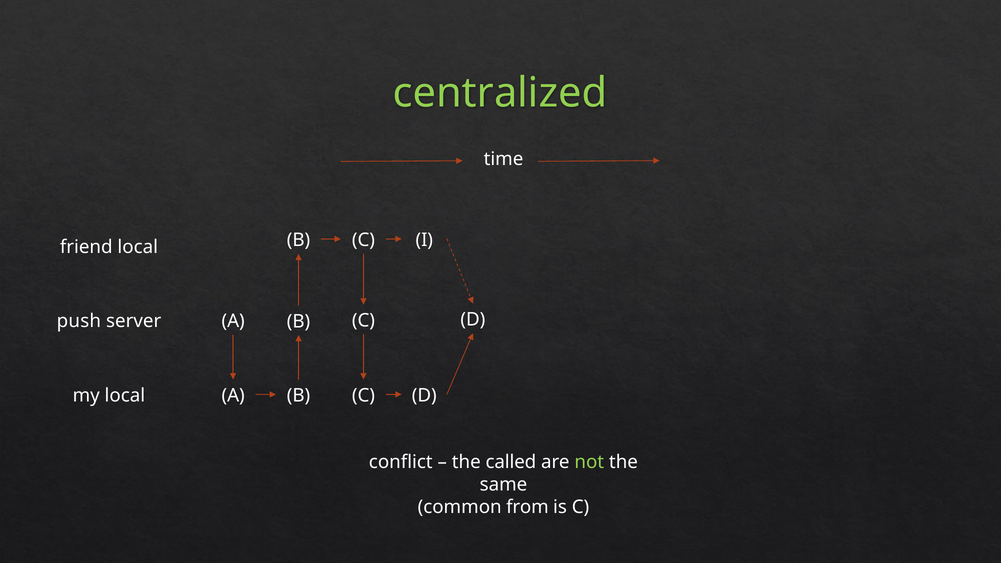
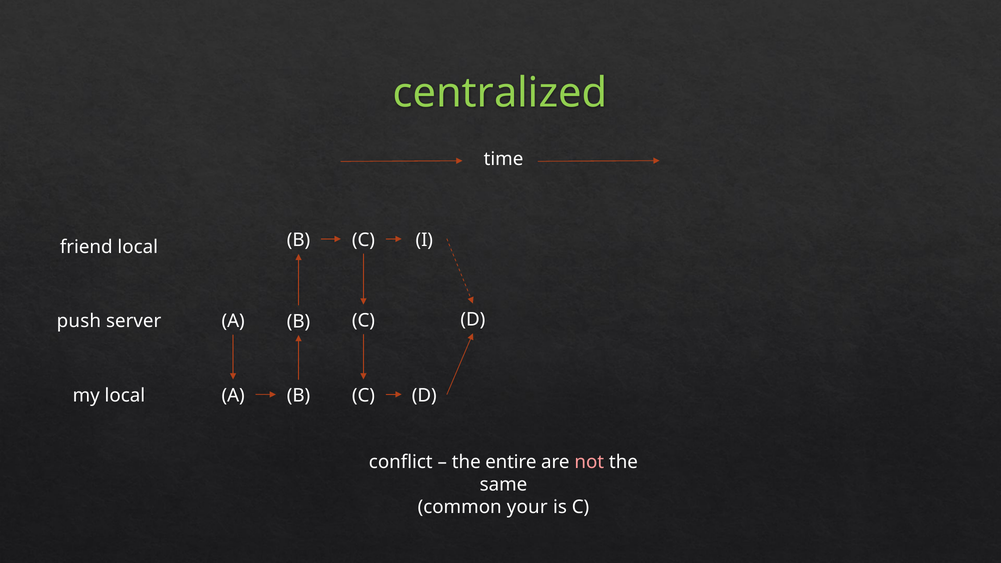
called: called -> entire (511, 462)
not colour: light green -> pink (589, 462)
from: from -> your (527, 507)
